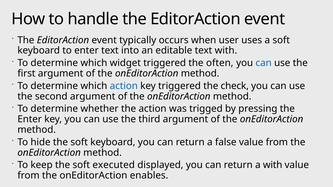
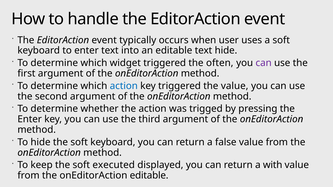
text with: with -> hide (226, 51)
can colour: blue -> purple (264, 63)
the check: check -> value (235, 86)
onEditorAction enables: enables -> editable (149, 176)
